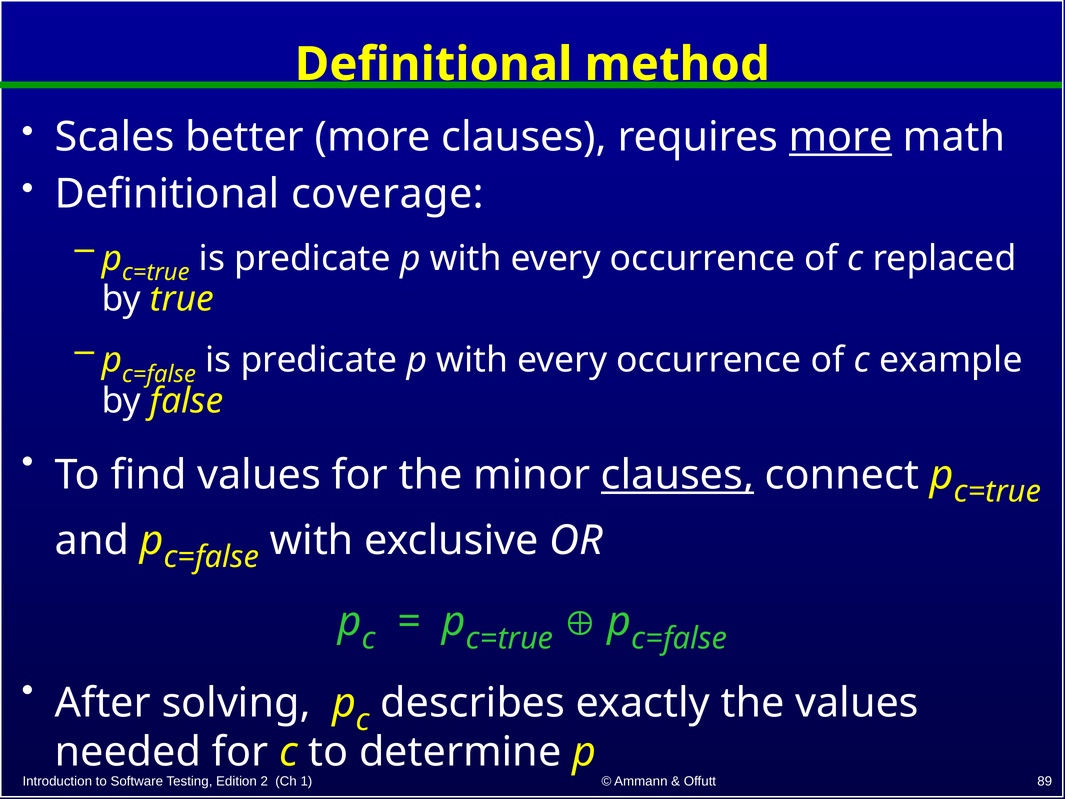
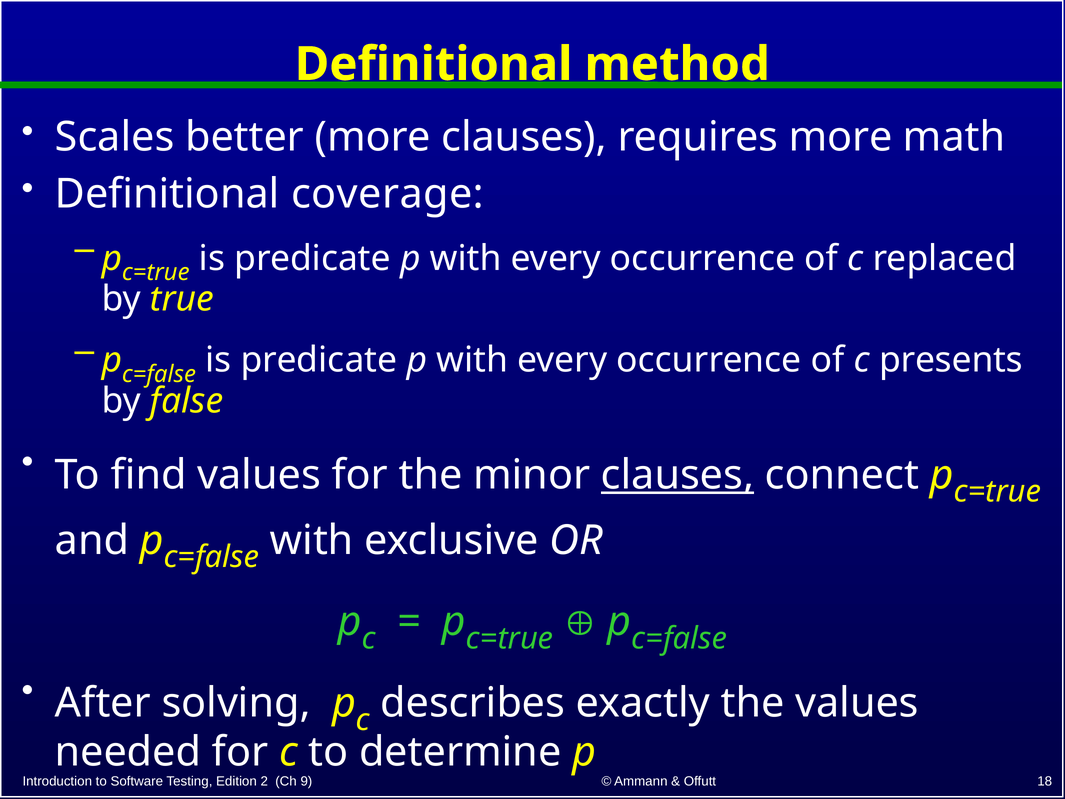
more underline: present -> none (841, 137)
example: example -> presents (951, 360)
1: 1 -> 9 (306, 781)
89: 89 -> 18 (1045, 781)
